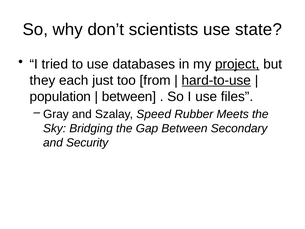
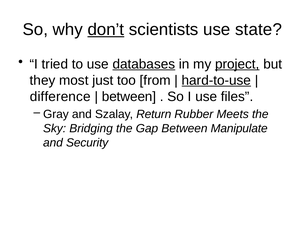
don’t underline: none -> present (106, 29)
databases underline: none -> present (144, 64)
each: each -> most (74, 80)
population: population -> difference (60, 97)
Speed: Speed -> Return (154, 114)
Secondary: Secondary -> Manipulate (239, 128)
